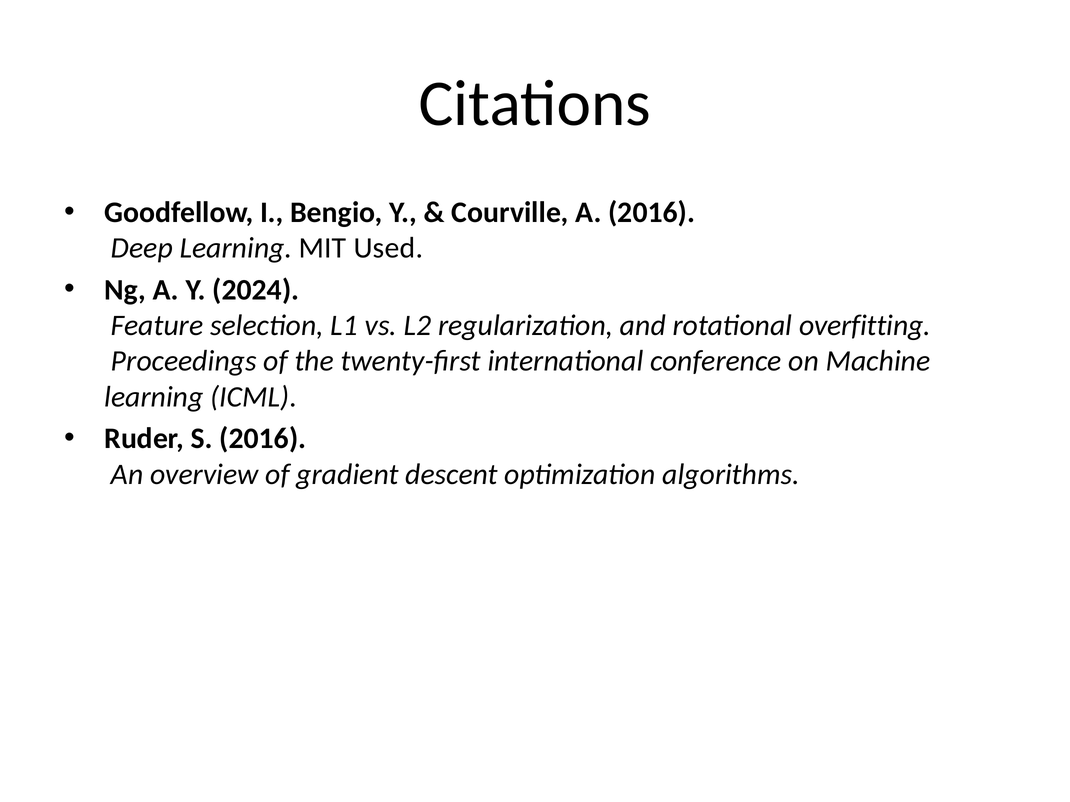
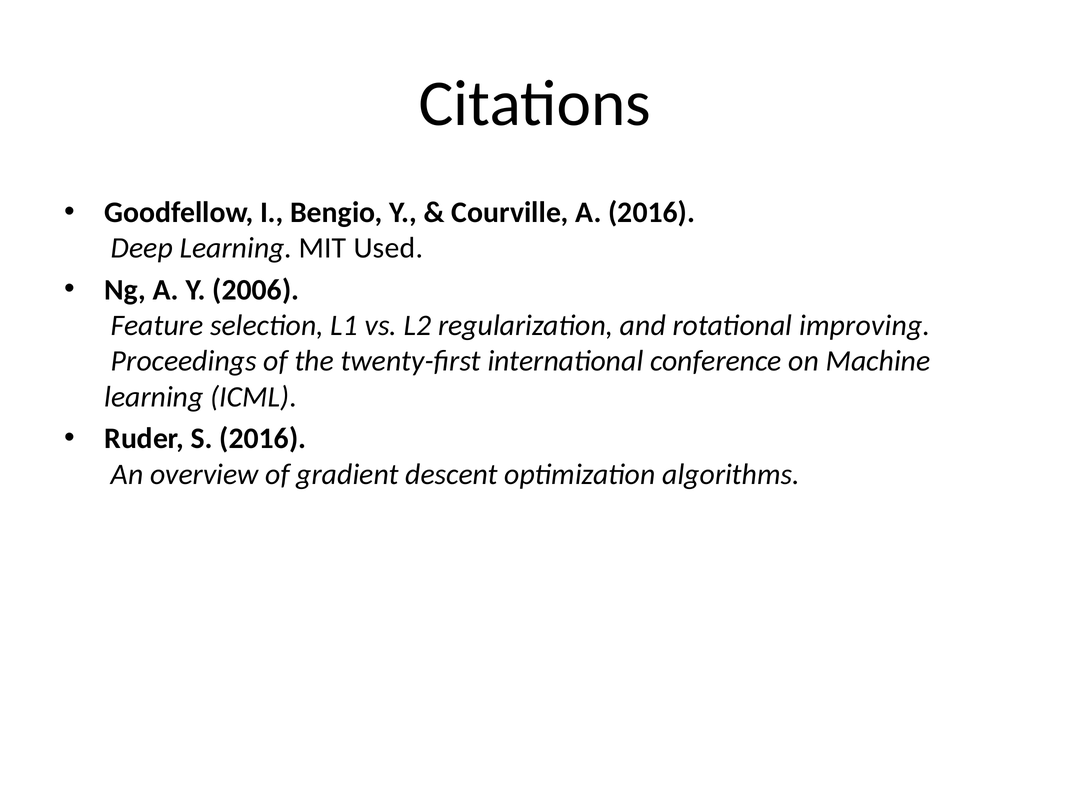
2024: 2024 -> 2006 (256, 290)
overfitting: overfitting -> improving (865, 326)
